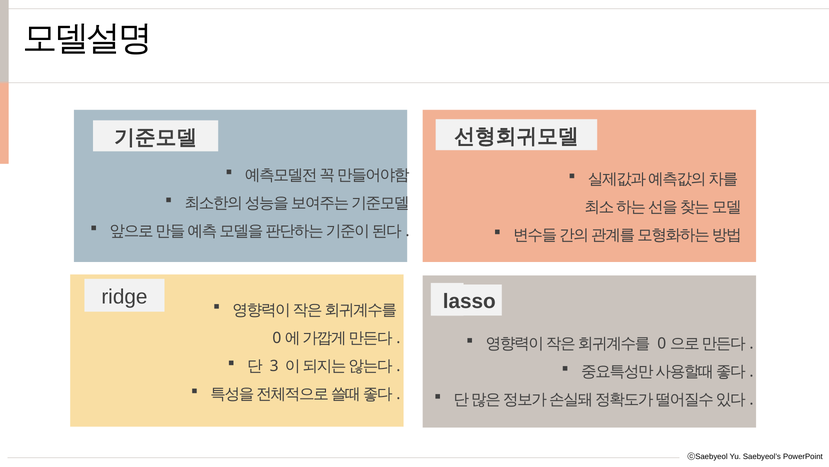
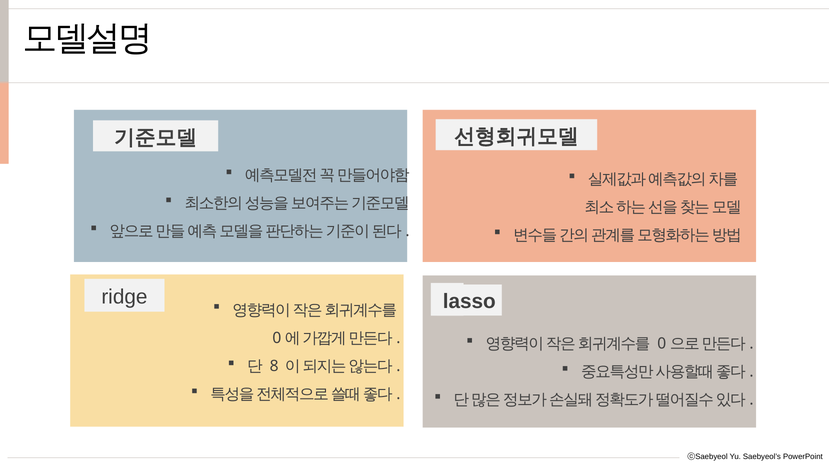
3: 3 -> 8 (274, 365)
